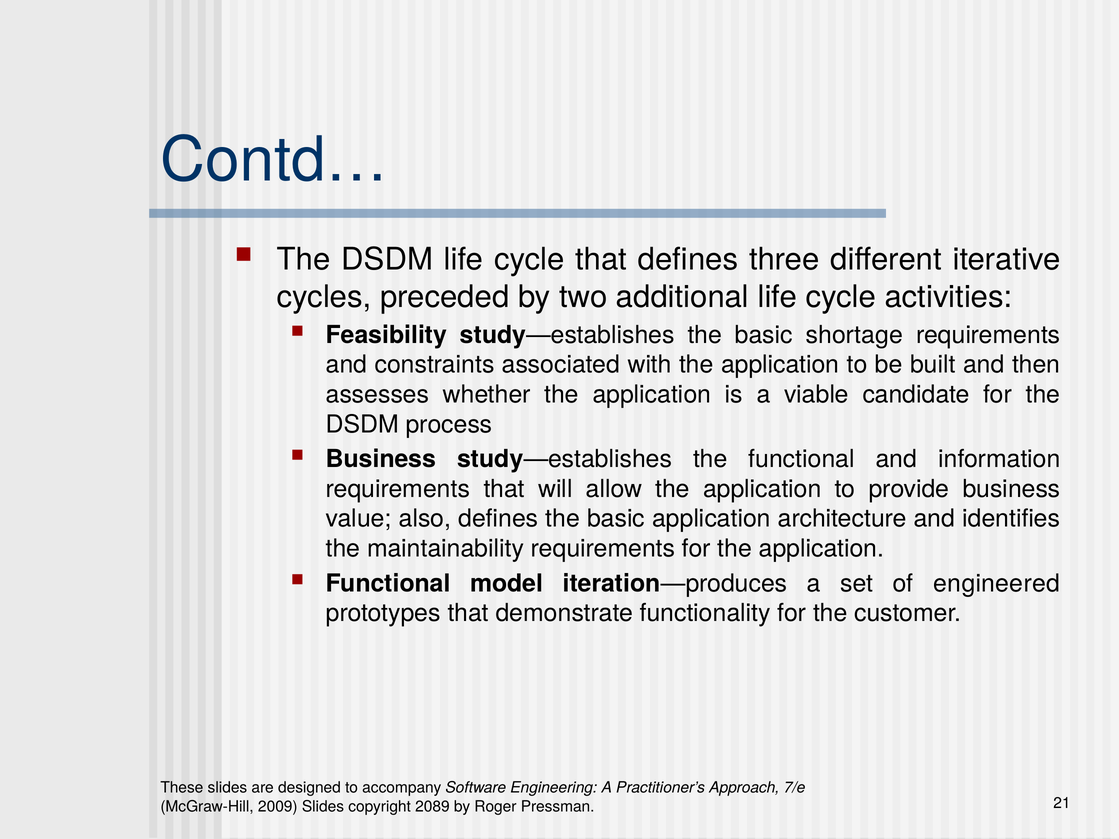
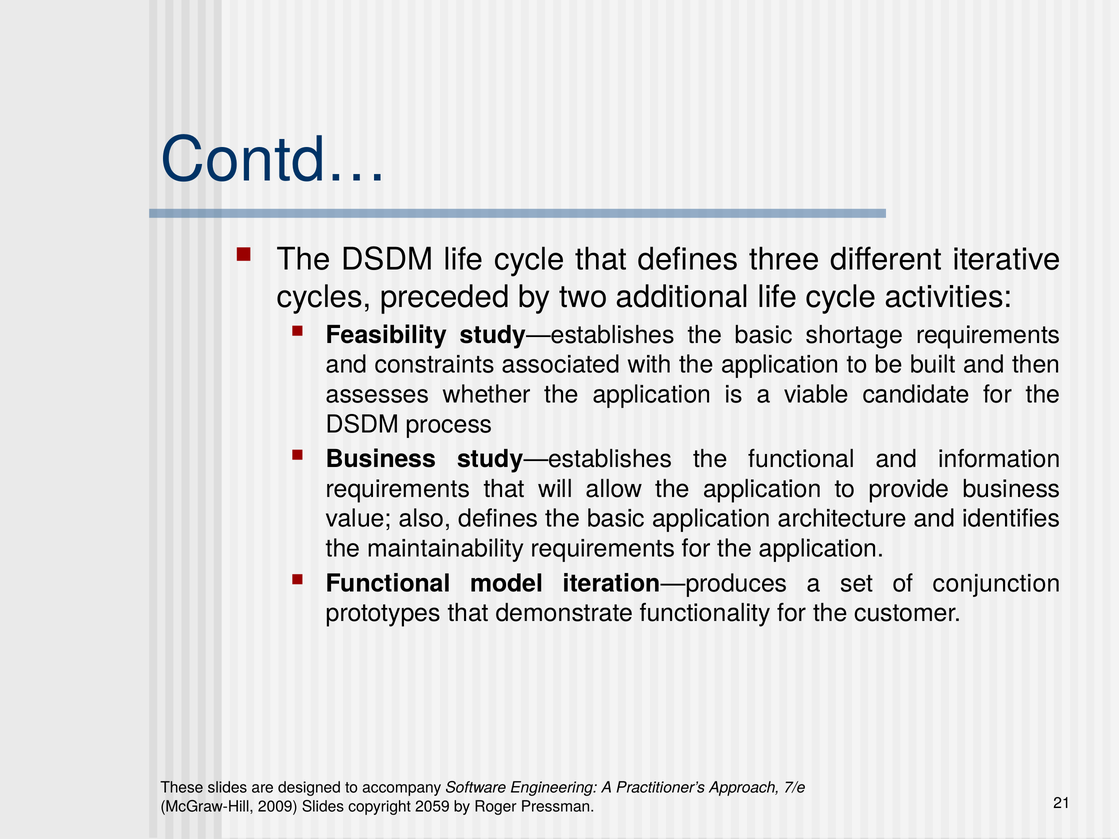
engineered: engineered -> conjunction (997, 584)
2089: 2089 -> 2059 (432, 807)
